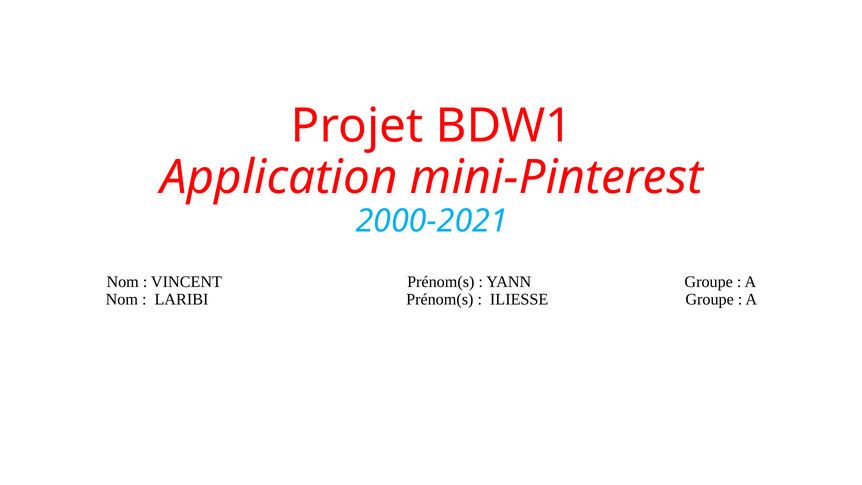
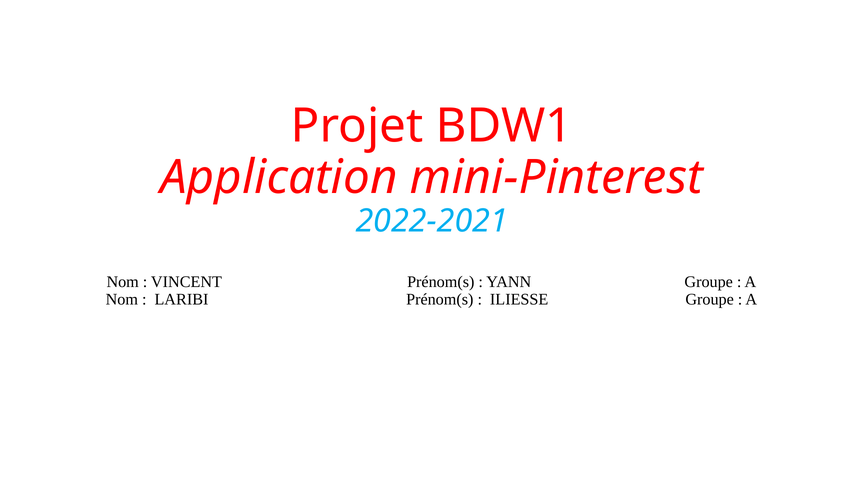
2000-2021: 2000-2021 -> 2022-2021 (432, 221)
